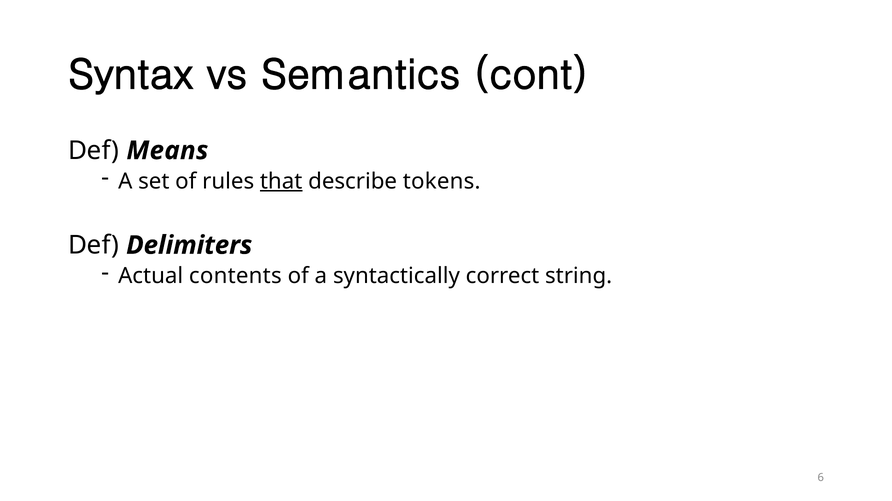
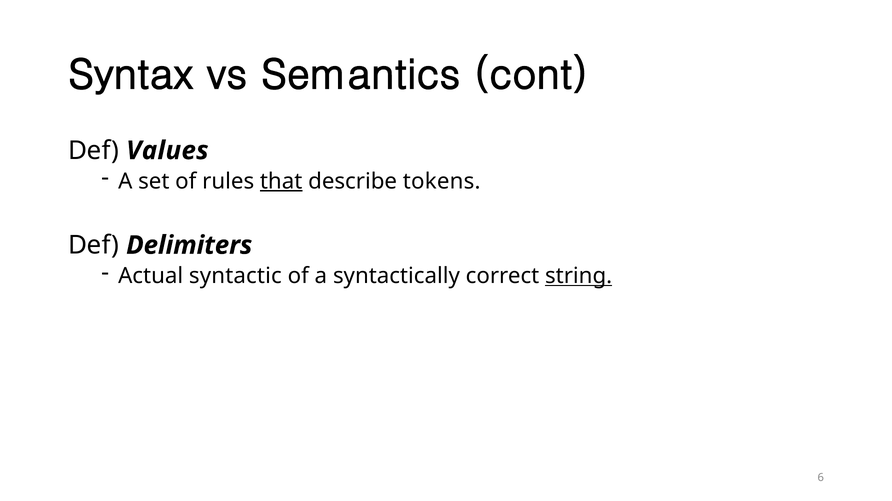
Means: Means -> Values (167, 151)
contents: contents -> syntactic (235, 276)
string underline: none -> present (579, 276)
